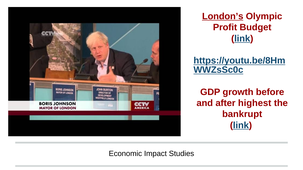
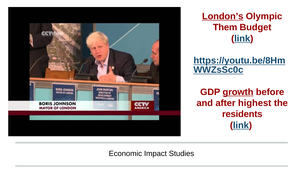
Profit: Profit -> Them (225, 27)
growth underline: none -> present (238, 92)
bankrupt: bankrupt -> residents (242, 114)
